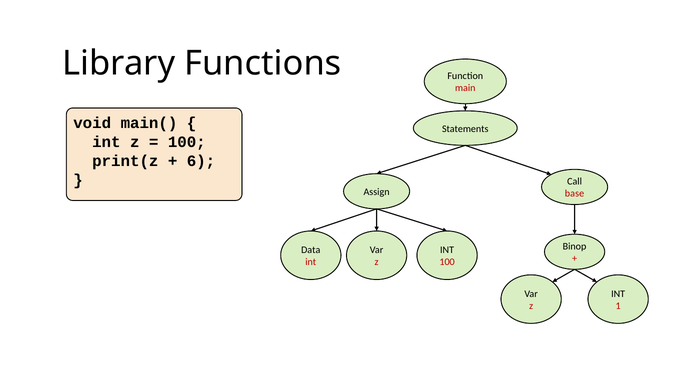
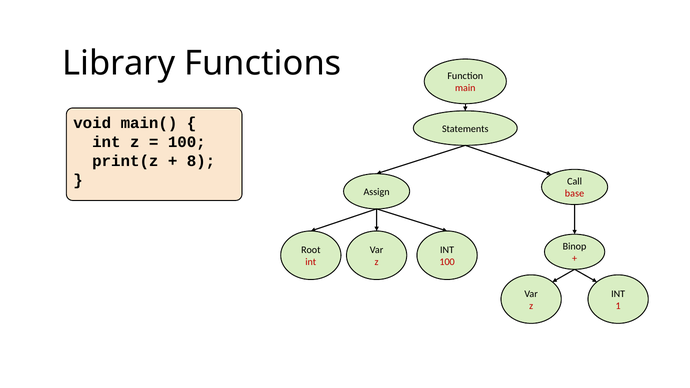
6: 6 -> 8 (201, 161)
Data: Data -> Root (311, 250)
